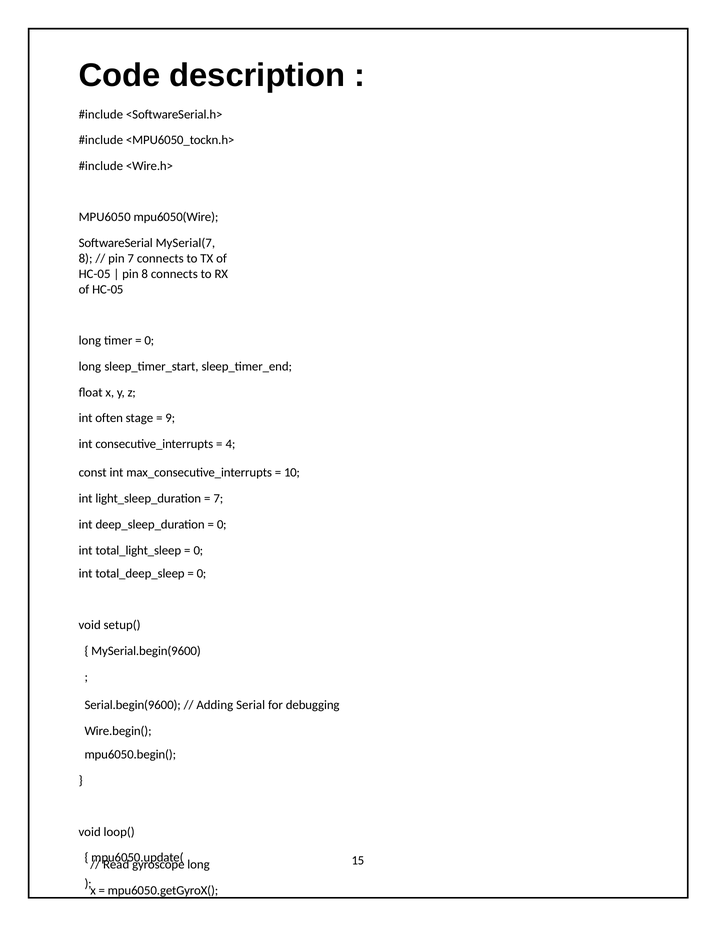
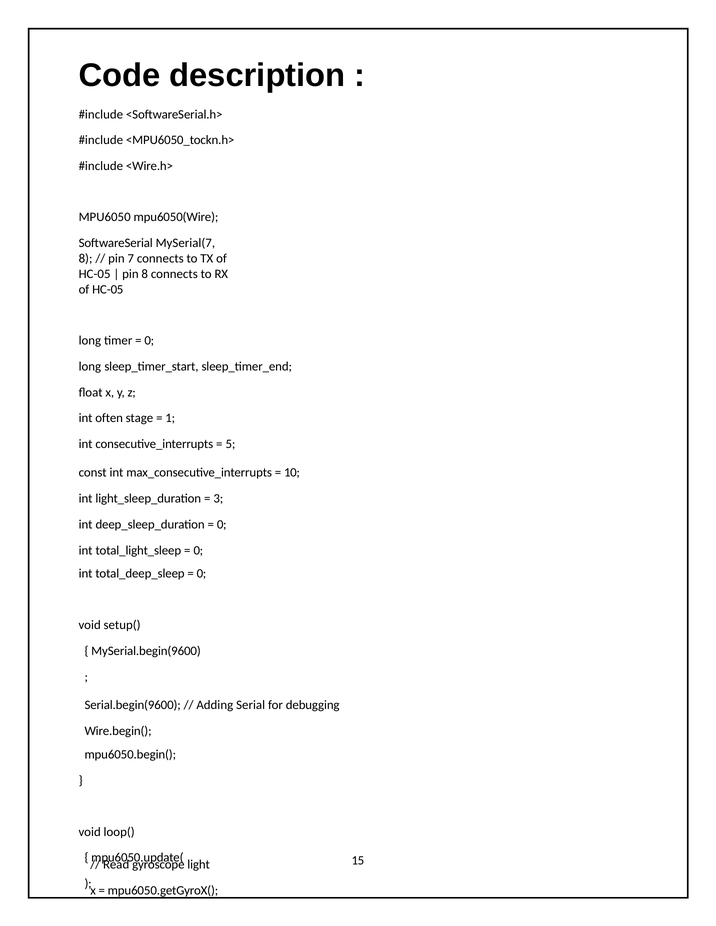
9: 9 -> 1 (170, 418)
4: 4 -> 5 (230, 444)
7: 7 -> 3 (218, 499)
long: long -> light (199, 865)
